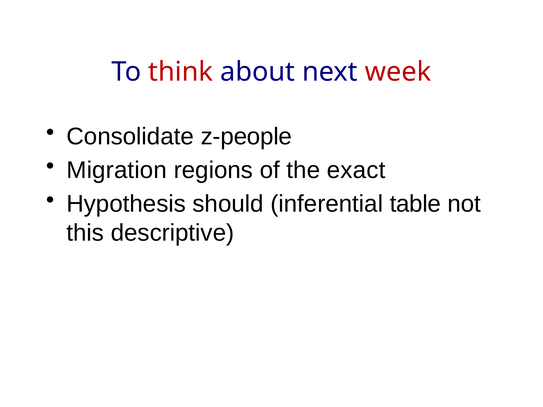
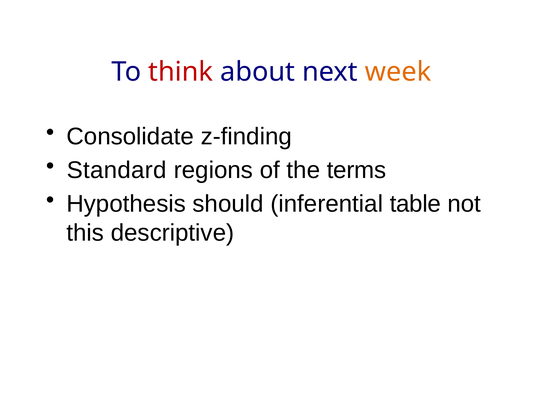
week colour: red -> orange (398, 72)
z-people: z-people -> z-finding (246, 137)
Migration: Migration -> Standard (117, 170)
exact: exact -> terms (357, 170)
